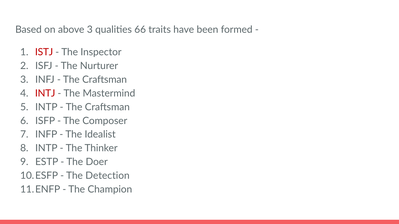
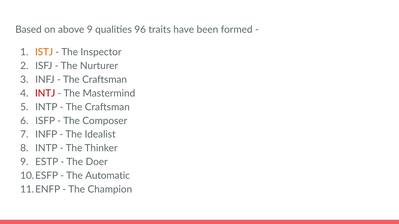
above 3: 3 -> 9 (90, 30)
66: 66 -> 96 (140, 30)
ISTJ colour: red -> orange (44, 52)
Detection: Detection -> Automatic (108, 176)
